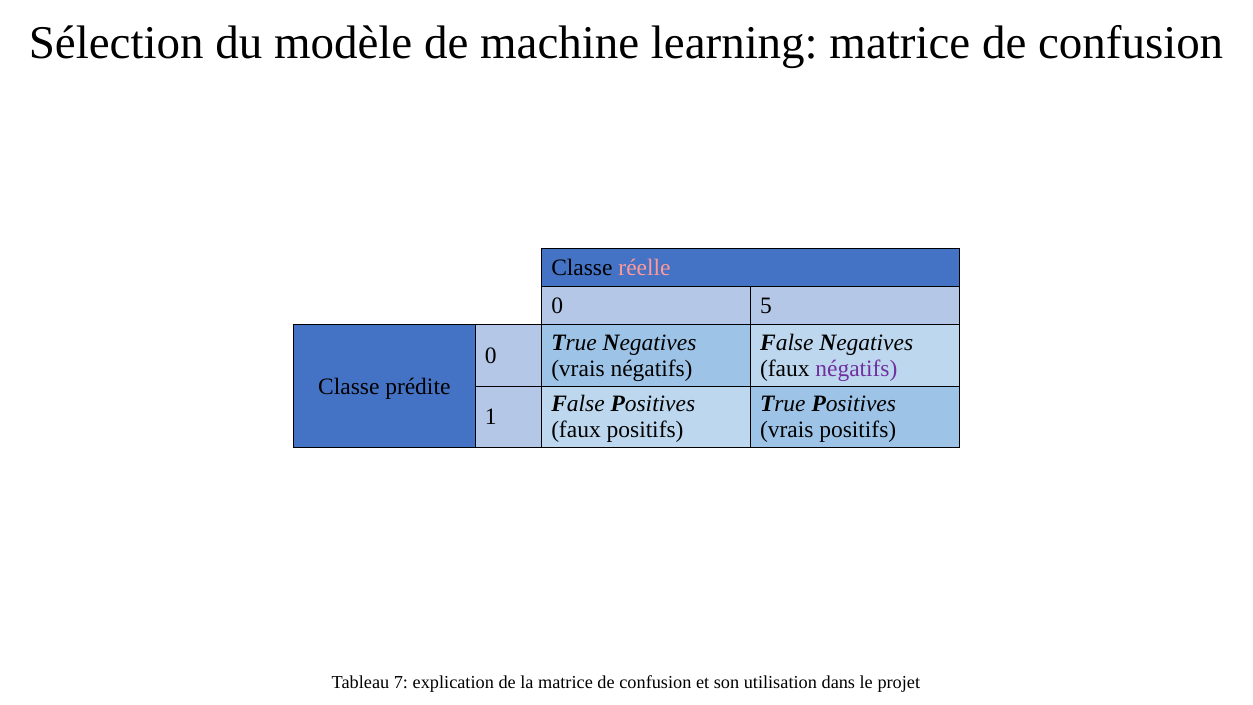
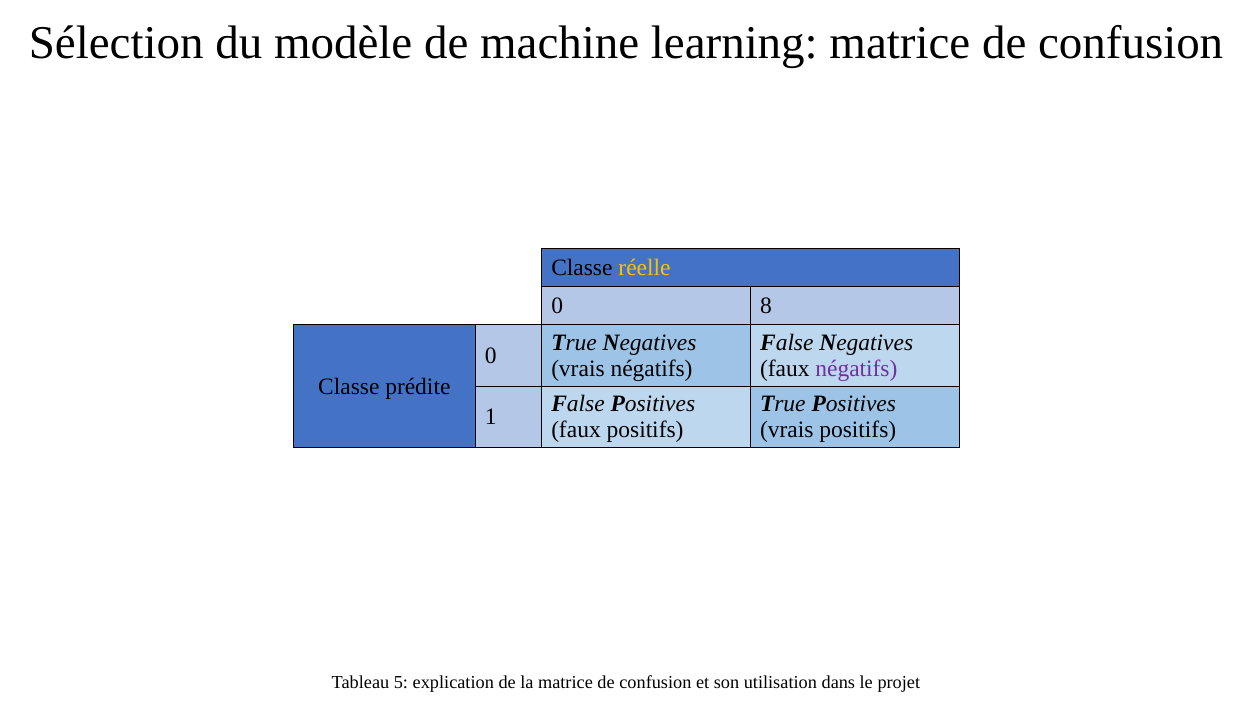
réelle colour: pink -> yellow (644, 268)
5: 5 -> 8 (766, 306)
7: 7 -> 5 (401, 682)
